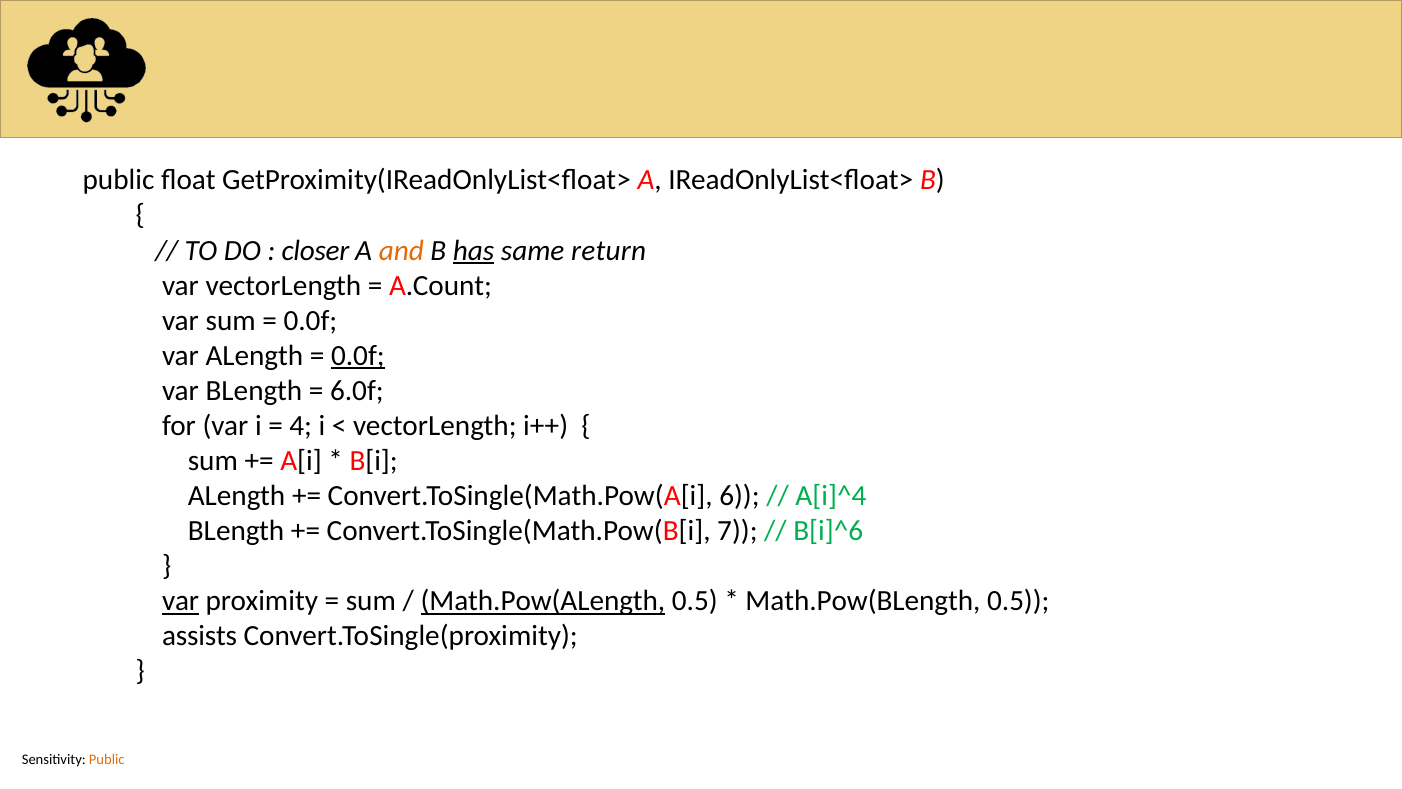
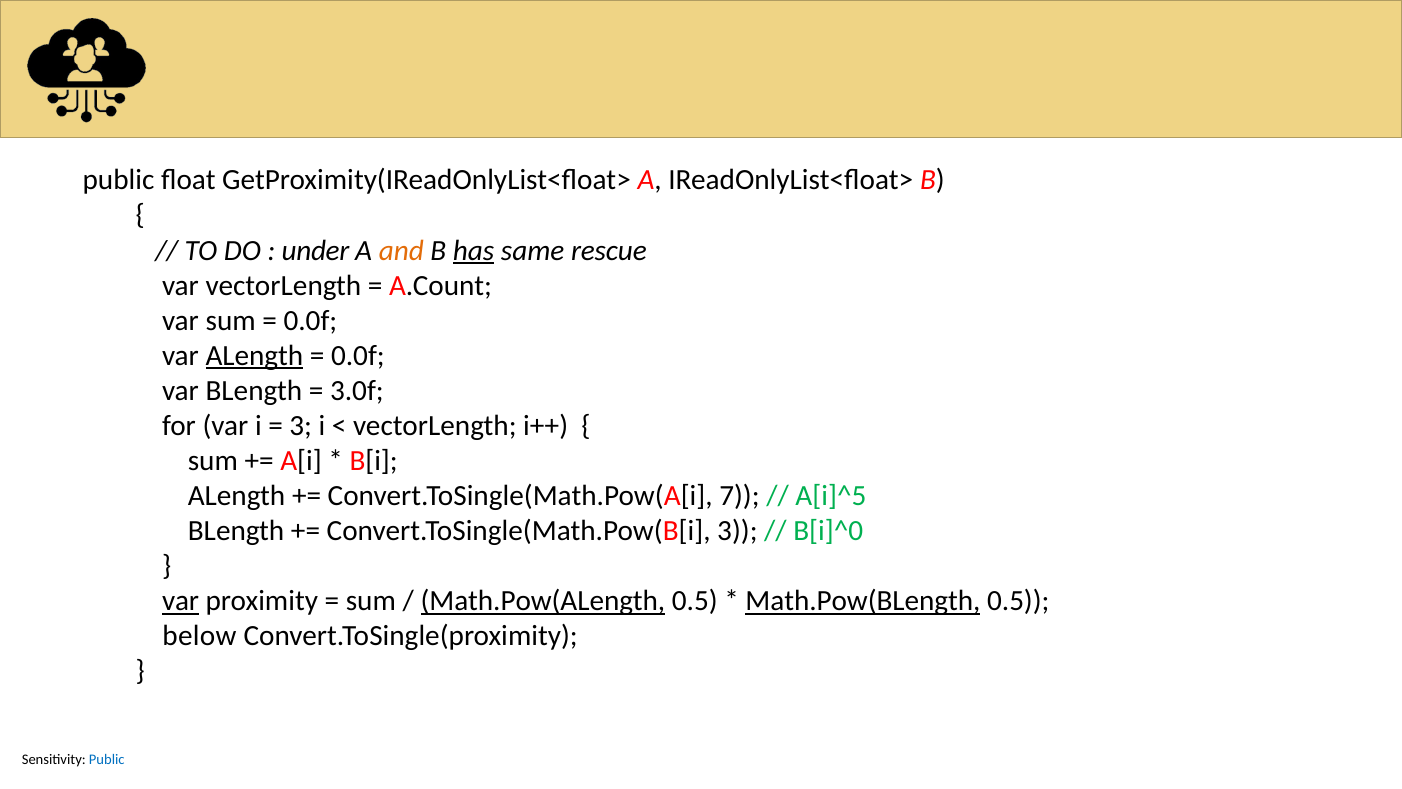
closer: closer -> under (315, 250)
return: return -> rescue (609, 250)
ALength underline: none -> present (254, 355)
0.0f underline: present -> none (358, 355)
6.0f: 6.0f -> 3.0f (357, 391)
4: 4 -> 3 (301, 426)
6: 6 -> 7 (739, 496)
A[i]^4: A[i]^4 -> A[i]^5 (831, 496)
Convert.ToSingle(Math.Pow(B[i 7: 7 -> 3 (737, 531)
B[i]^6: B[i]^6 -> B[i]^0 (828, 531)
Math.Pow(BLength underline: none -> present (863, 601)
assists: assists -> below (199, 636)
Public colour: orange -> blue (107, 759)
